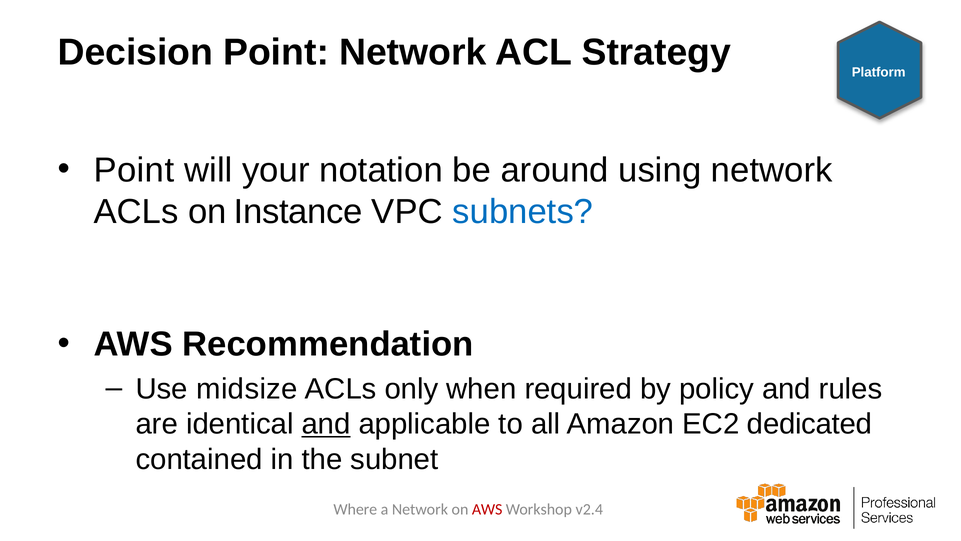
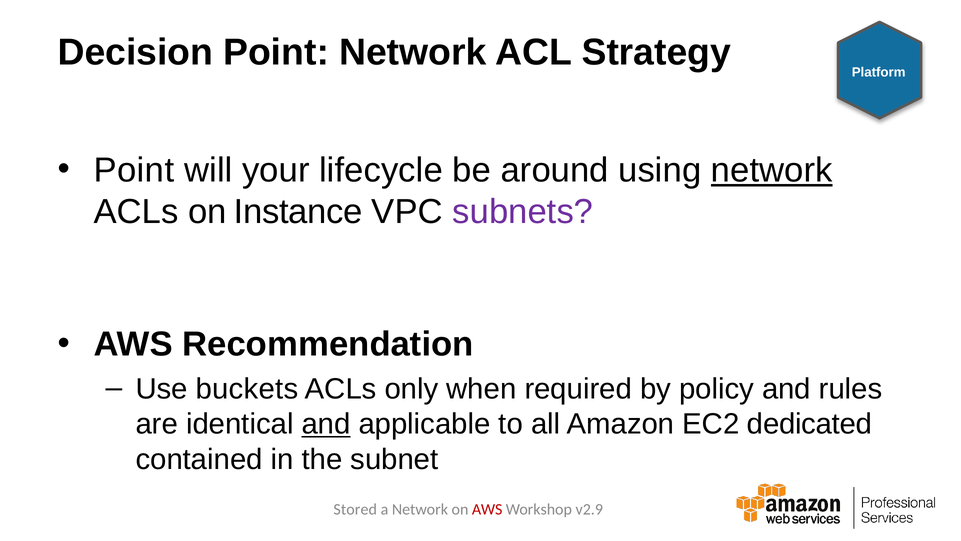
notation: notation -> lifecycle (381, 170)
network underline: none -> present (772, 170)
subnets colour: blue -> purple (523, 212)
midsize: midsize -> buckets (247, 389)
Where: Where -> Stored (355, 509)
v2.4: v2.4 -> v2.9 (589, 509)
